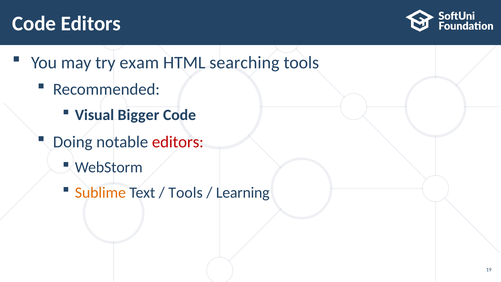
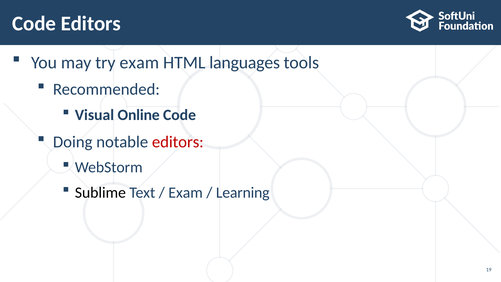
searching: searching -> languages (245, 63)
Bigger: Bigger -> Online (139, 115)
Sublime colour: orange -> black (100, 192)
Tools: Tools -> Exam (186, 192)
